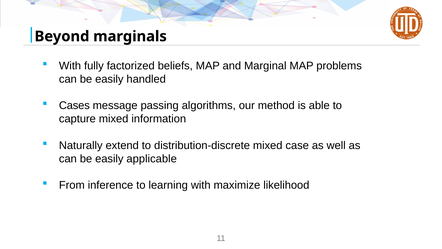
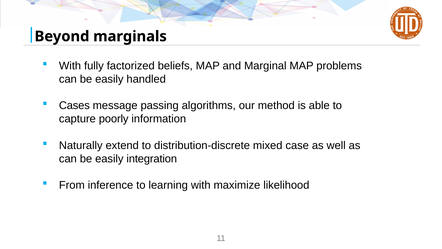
capture mixed: mixed -> poorly (114, 119)
applicable: applicable -> integration (152, 159)
